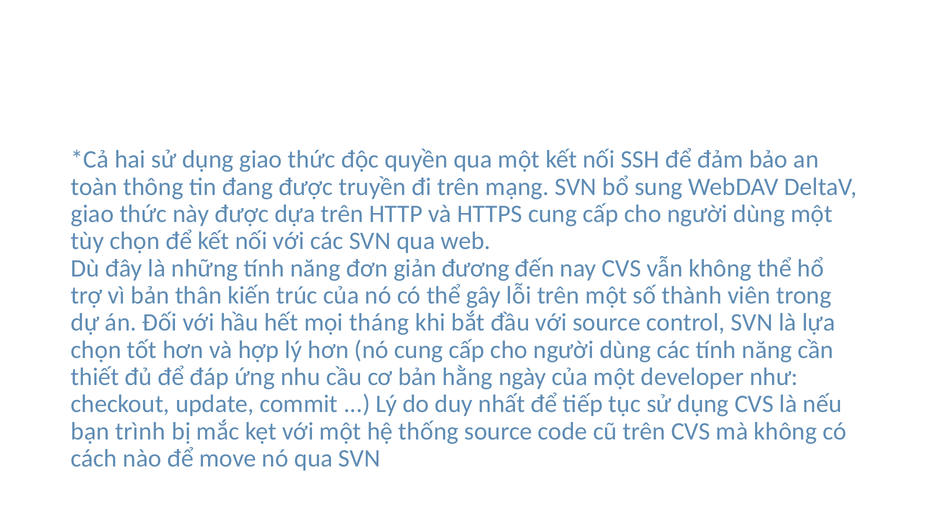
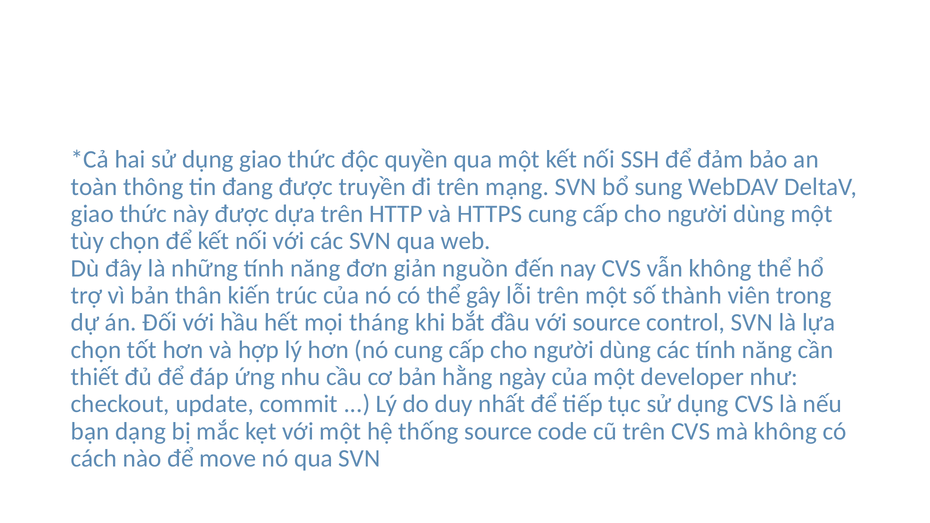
đương: đương -> nguồn (475, 268)
trình: trình -> dạng (141, 431)
